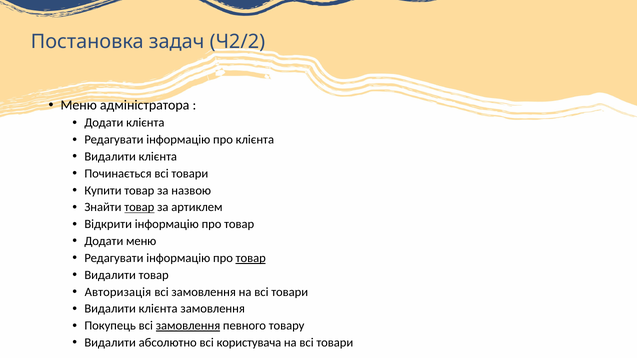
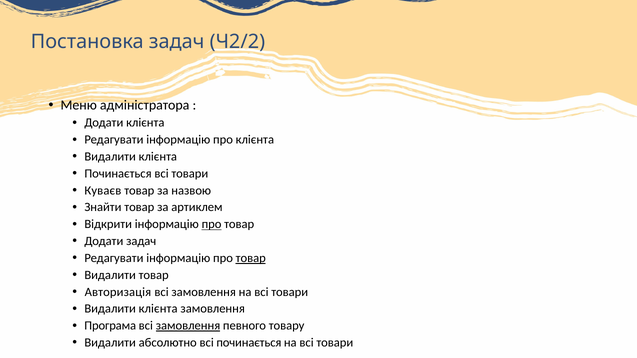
Купити: Купити -> Куваєв (103, 191)
товар underline: present -> none (139, 207)
про underline: none -> present (212, 224)
Додати меню: меню -> задач (141, 241)
Покупець: Покупець -> Програма (110, 326)
всі користувача: користувача -> починається (249, 343)
